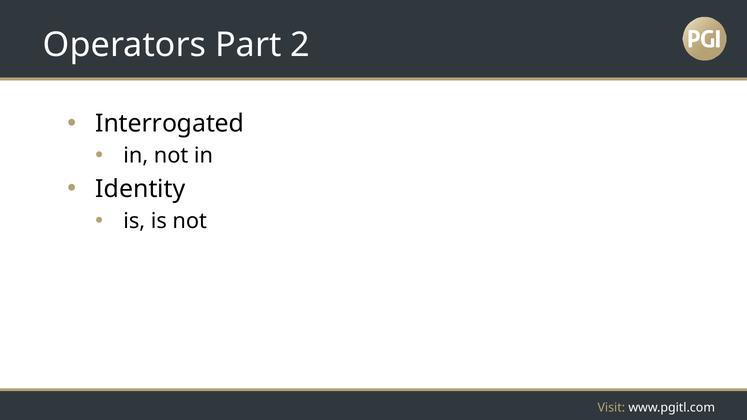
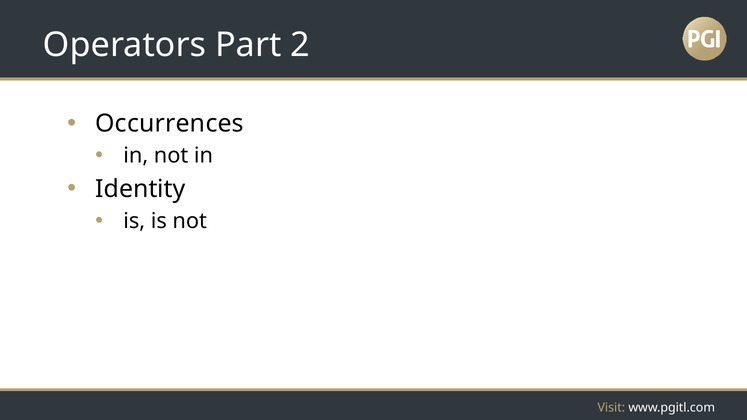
Interrogated: Interrogated -> Occurrences (170, 124)
